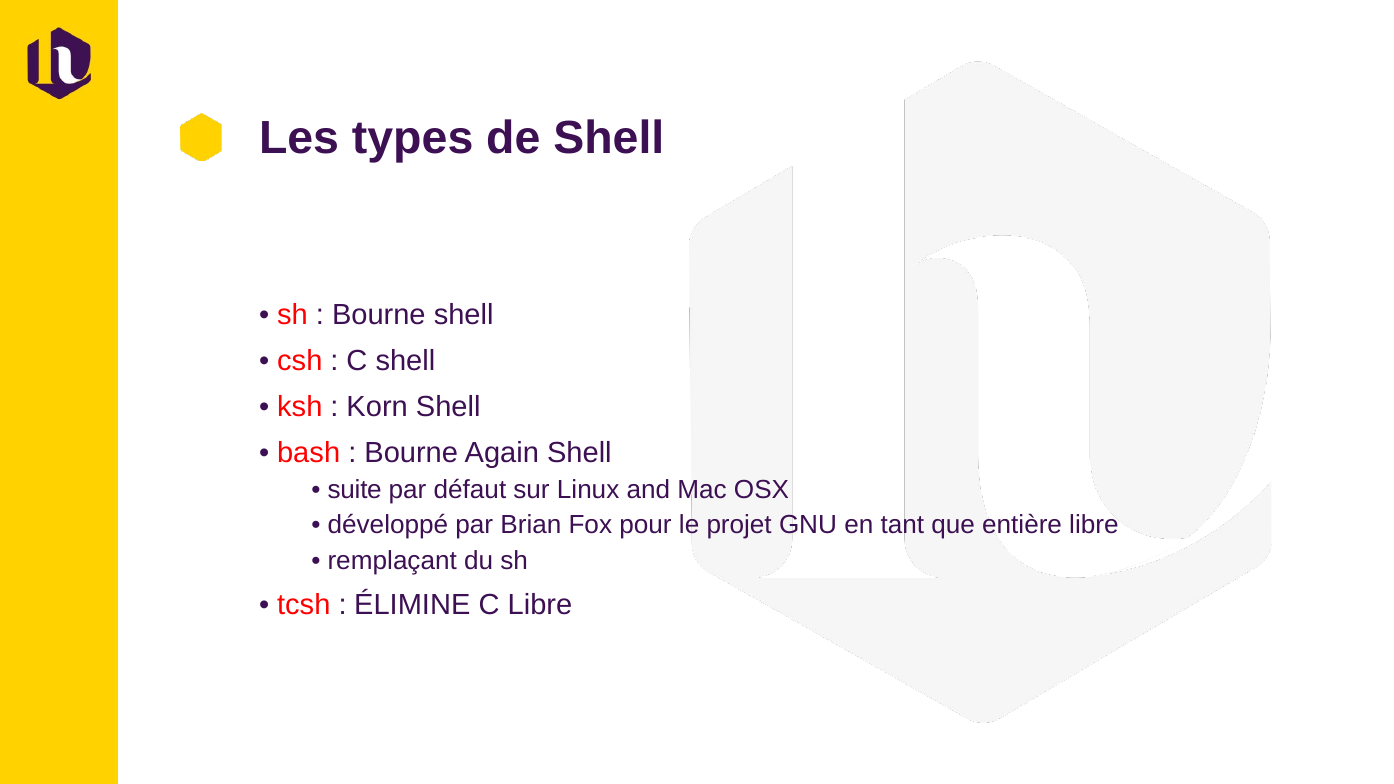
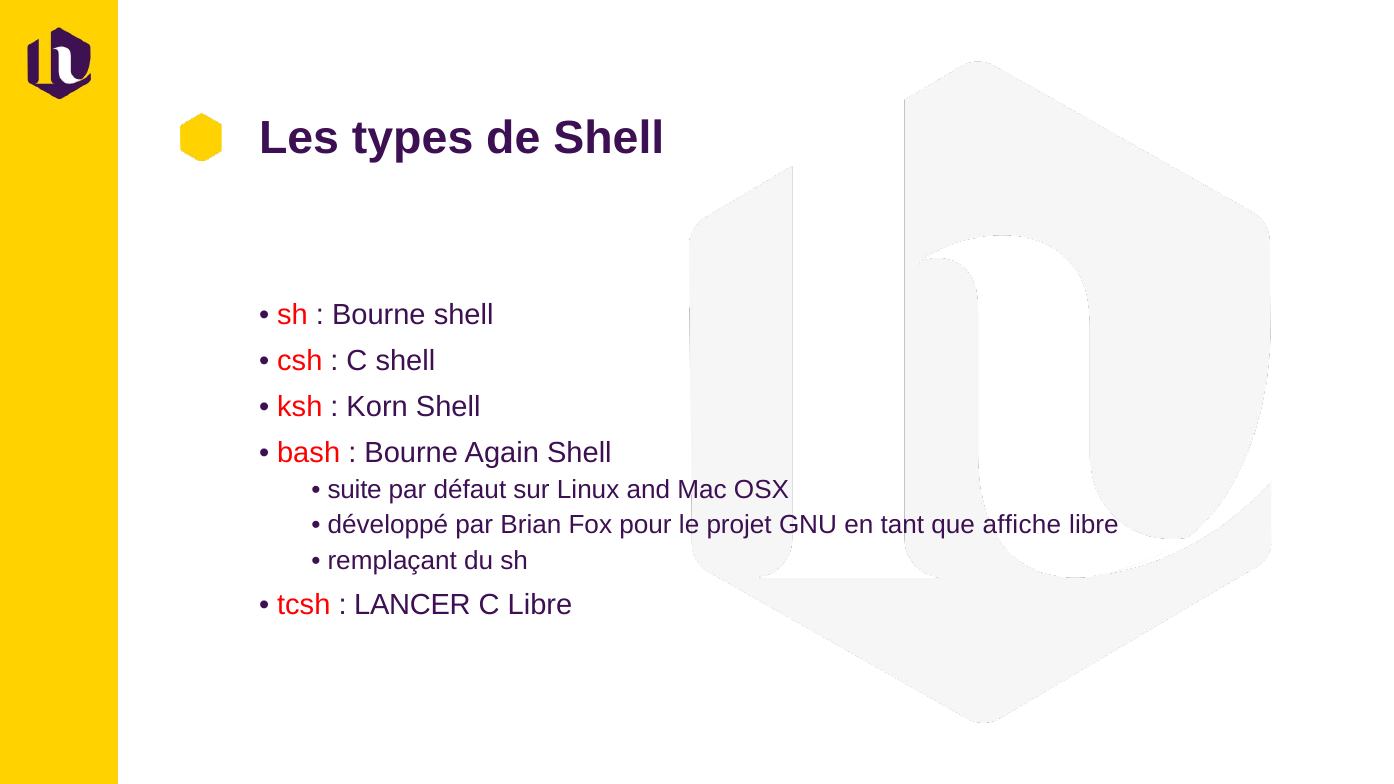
entière: entière -> affiche (1022, 525)
ÉLIMINE: ÉLIMINE -> LANCER (412, 605)
